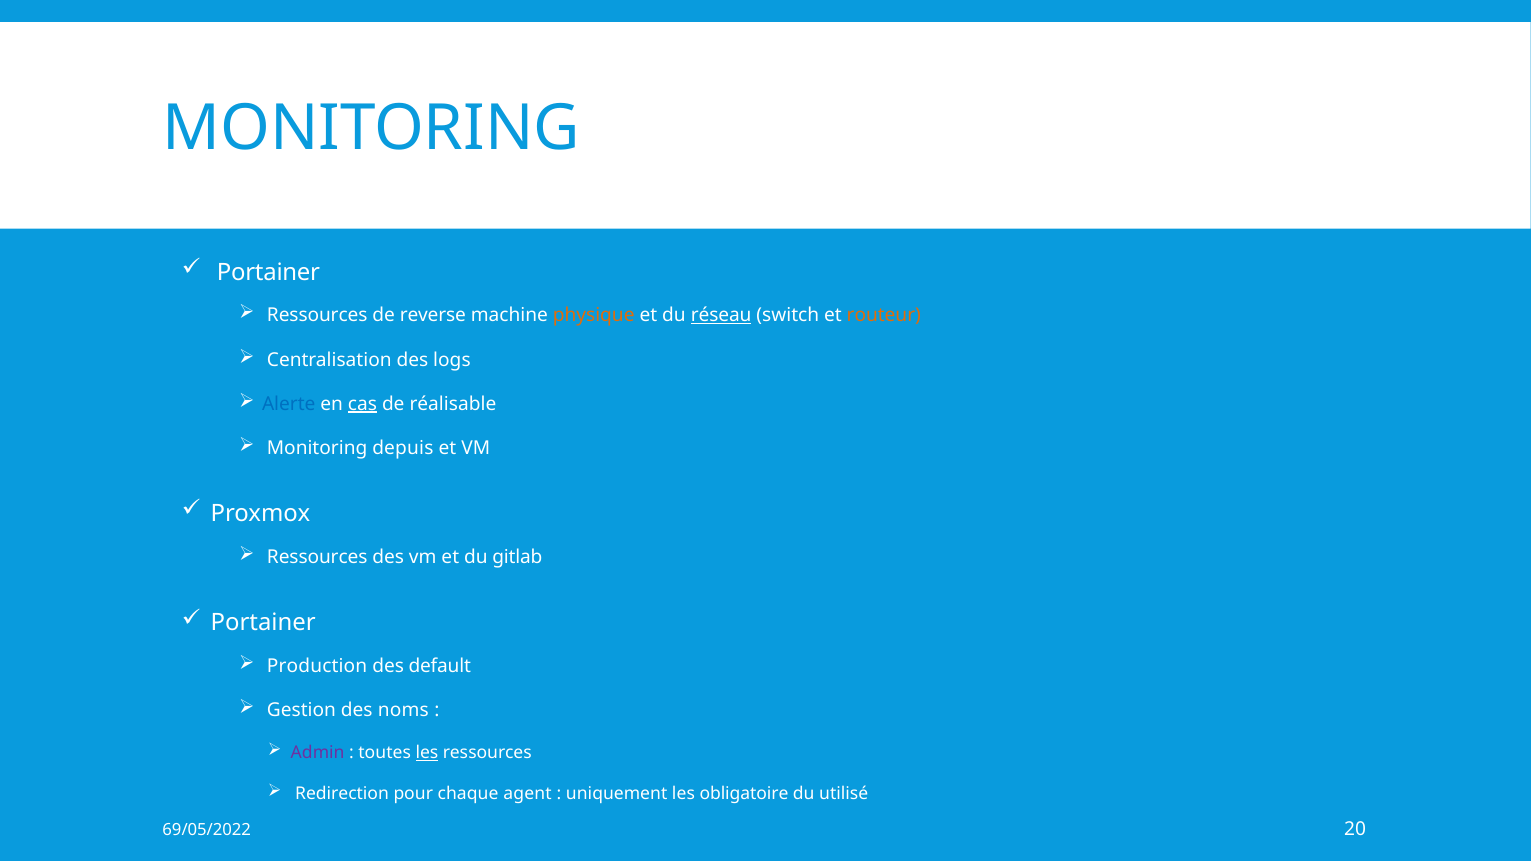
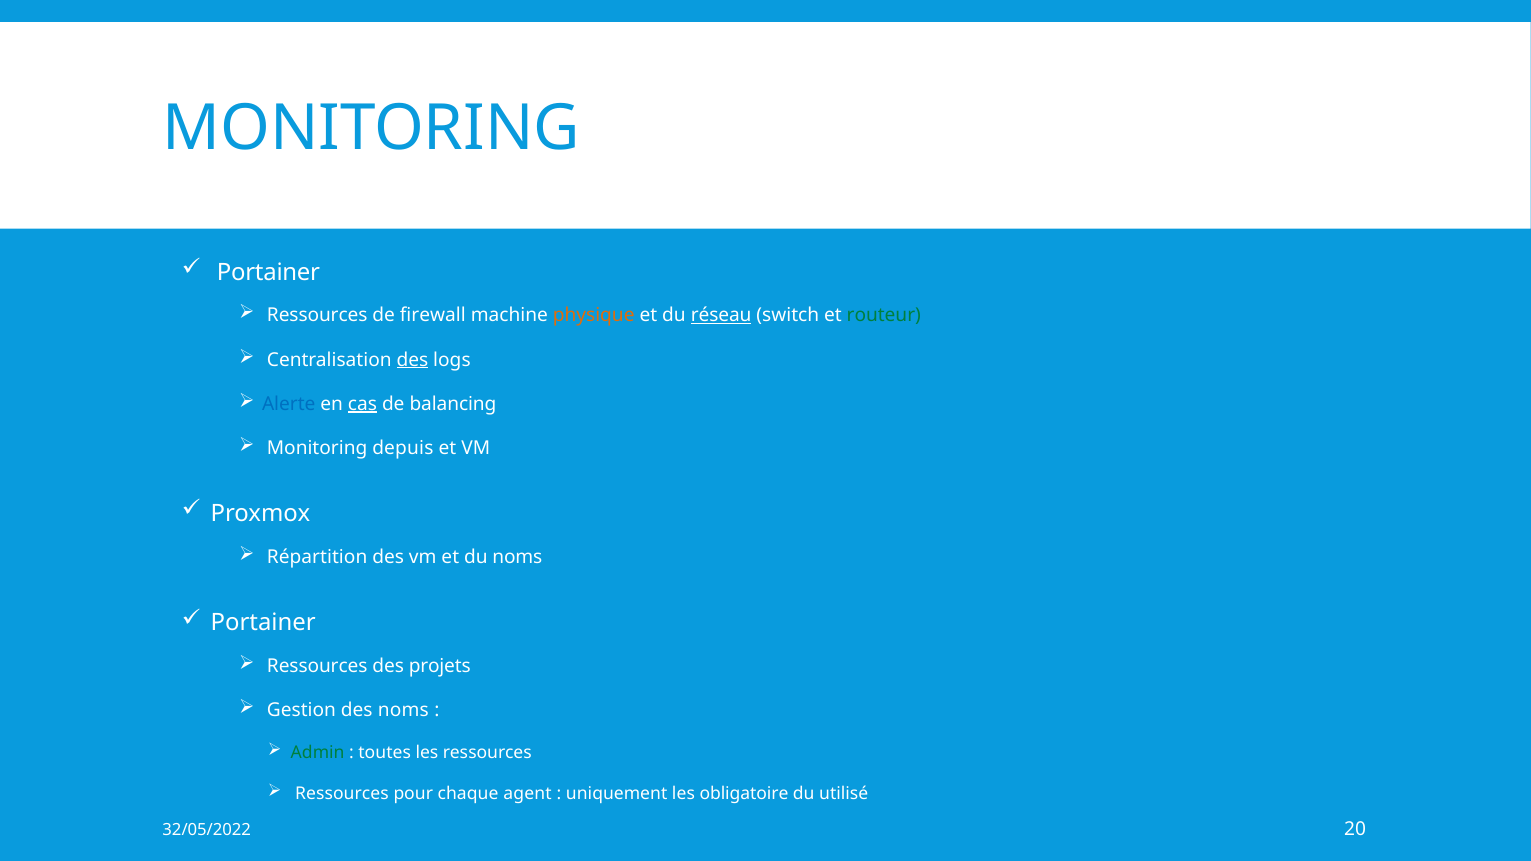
reverse: reverse -> firewall (433, 316)
routeur colour: orange -> green (884, 316)
des underline: none -> present (412, 360)
réalisable: réalisable -> balancing (453, 404)
Ressources: Ressources -> Répartition (317, 557)
du gitlab: gitlab -> noms (517, 557)
Production: Production -> Ressources (317, 667)
default: default -> projets (440, 667)
Admin colour: purple -> green (318, 753)
les underline: present -> none (427, 753)
Redirection: Redirection -> Ressources (342, 794)
69/05/2022: 69/05/2022 -> 32/05/2022 (207, 831)
